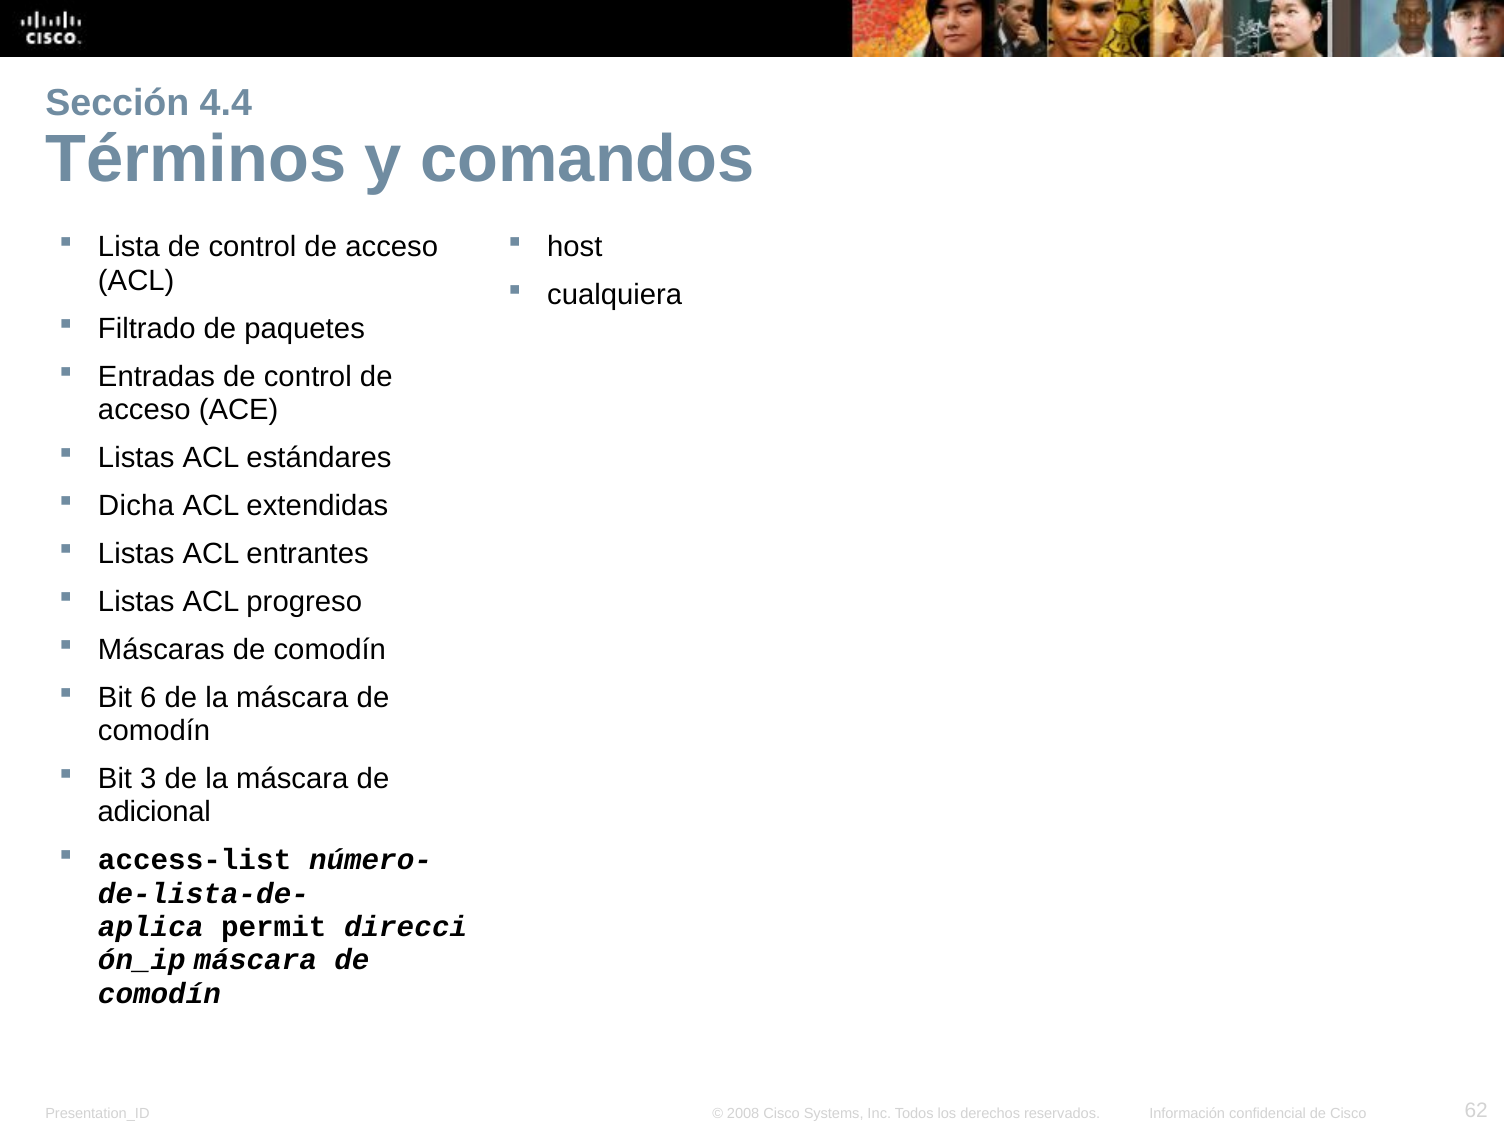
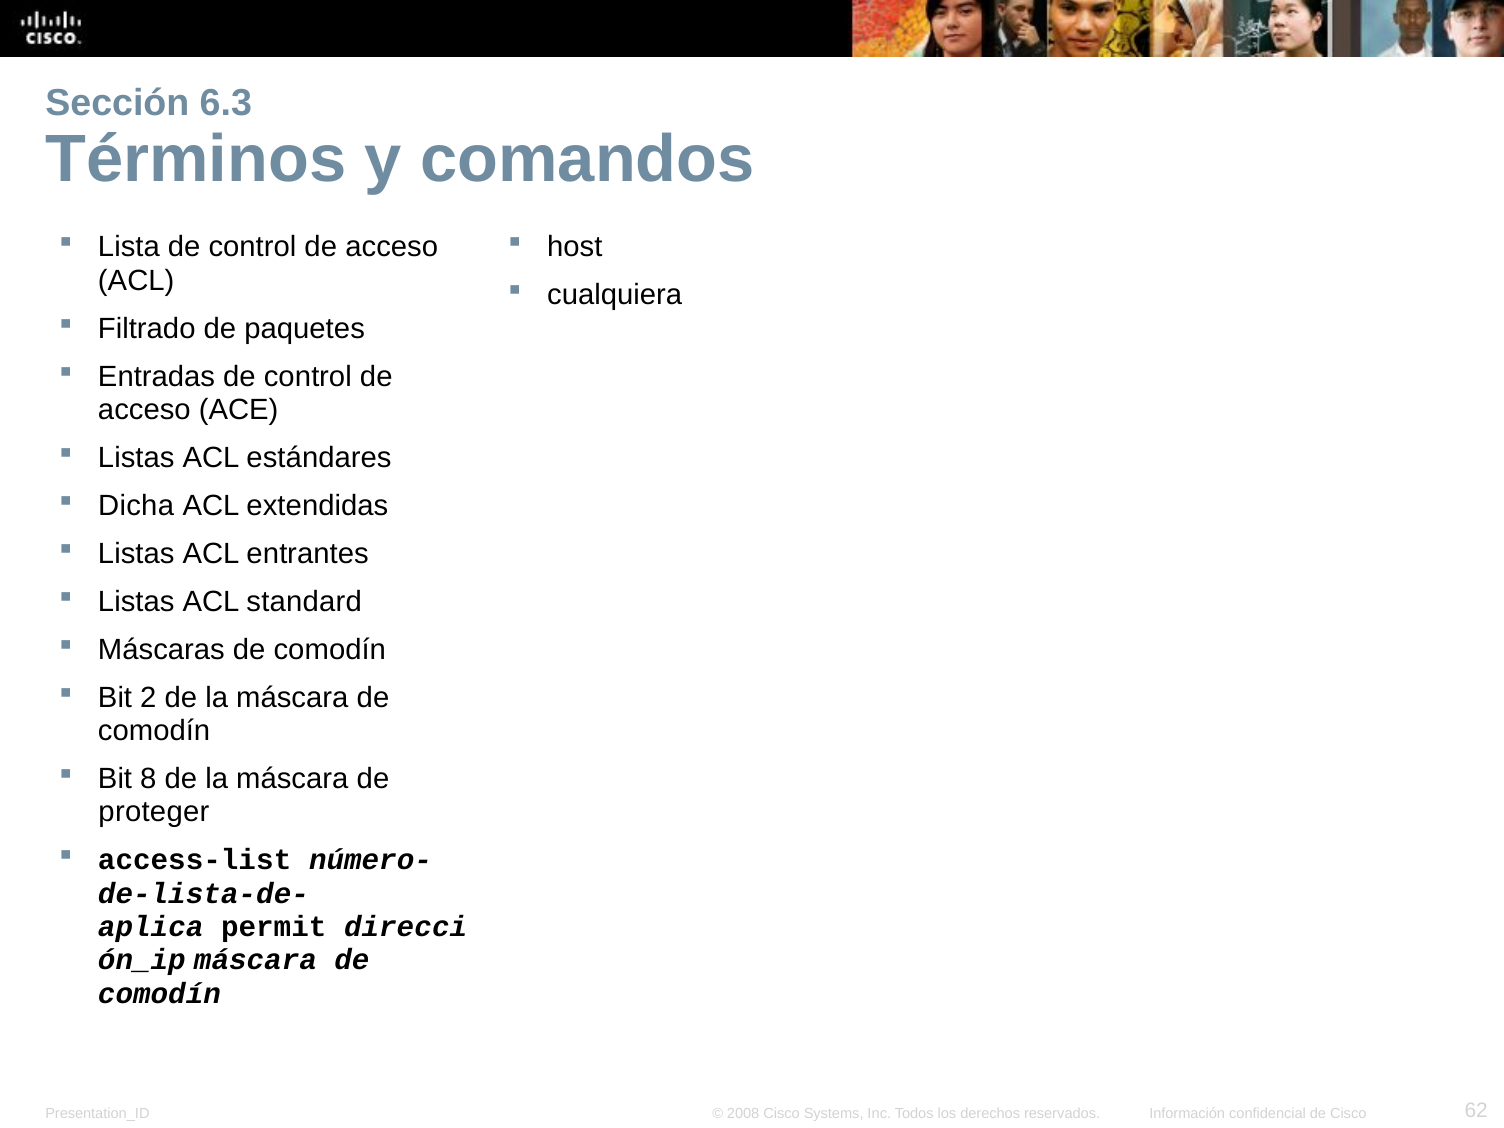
4.4: 4.4 -> 6.3 (226, 103)
progreso: progreso -> standard (304, 602)
6: 6 -> 2 (148, 698)
3: 3 -> 8 (148, 779)
adicional: adicional -> proteger (154, 812)
